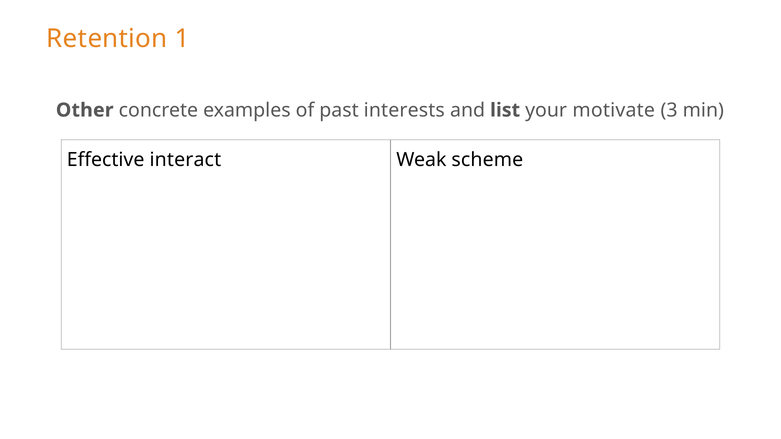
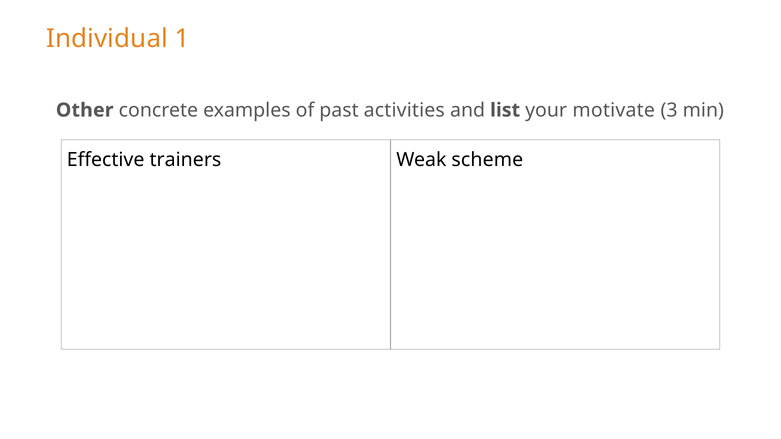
Retention: Retention -> Individual (107, 39)
interests: interests -> activities (404, 110)
interact: interact -> trainers (185, 160)
